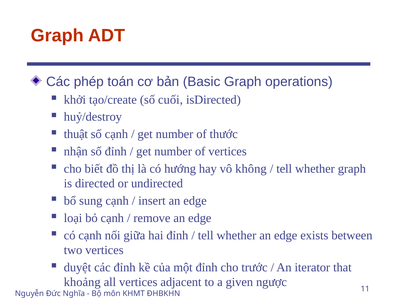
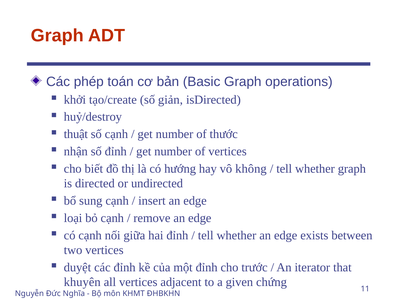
cuối: cuối -> giản (170, 100)
khoảng: khoảng -> khuyên (82, 282)
ngược: ngược -> chứng (271, 282)
